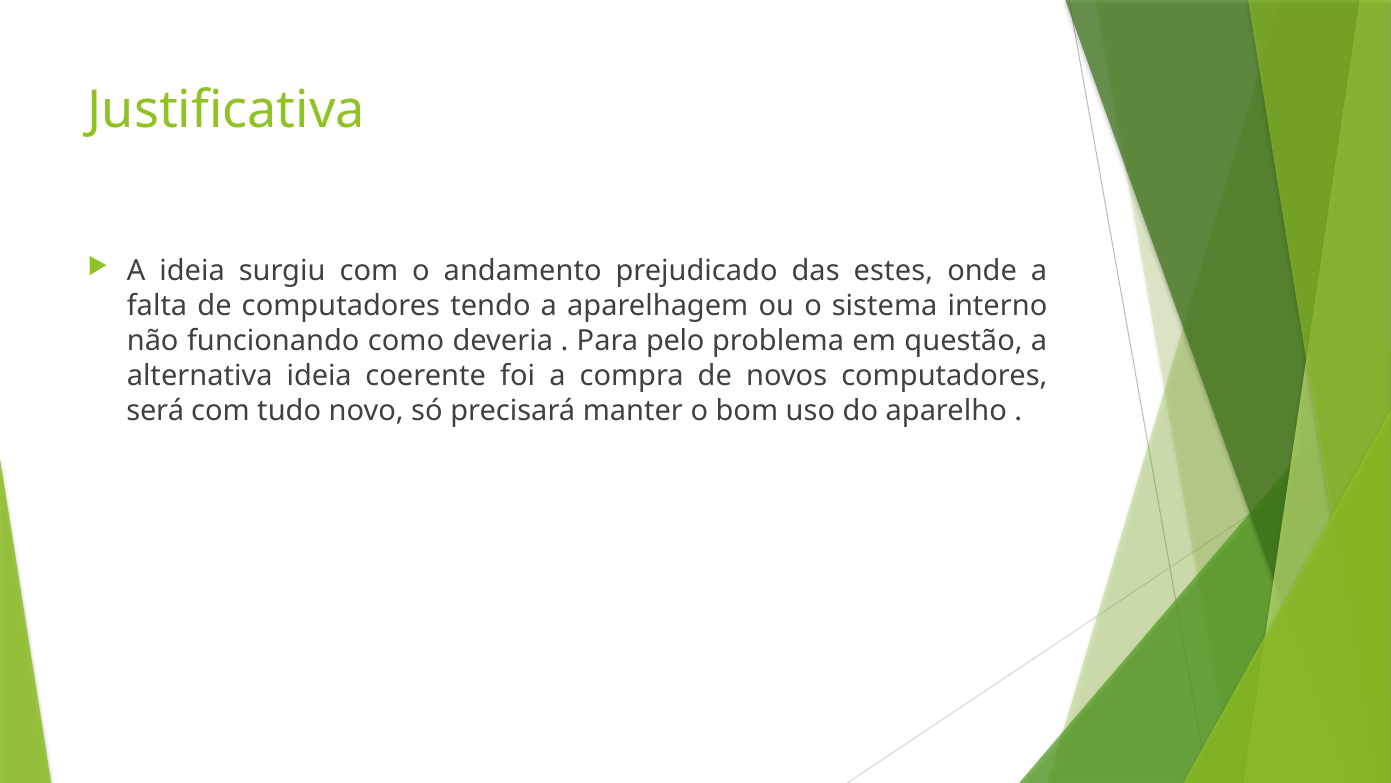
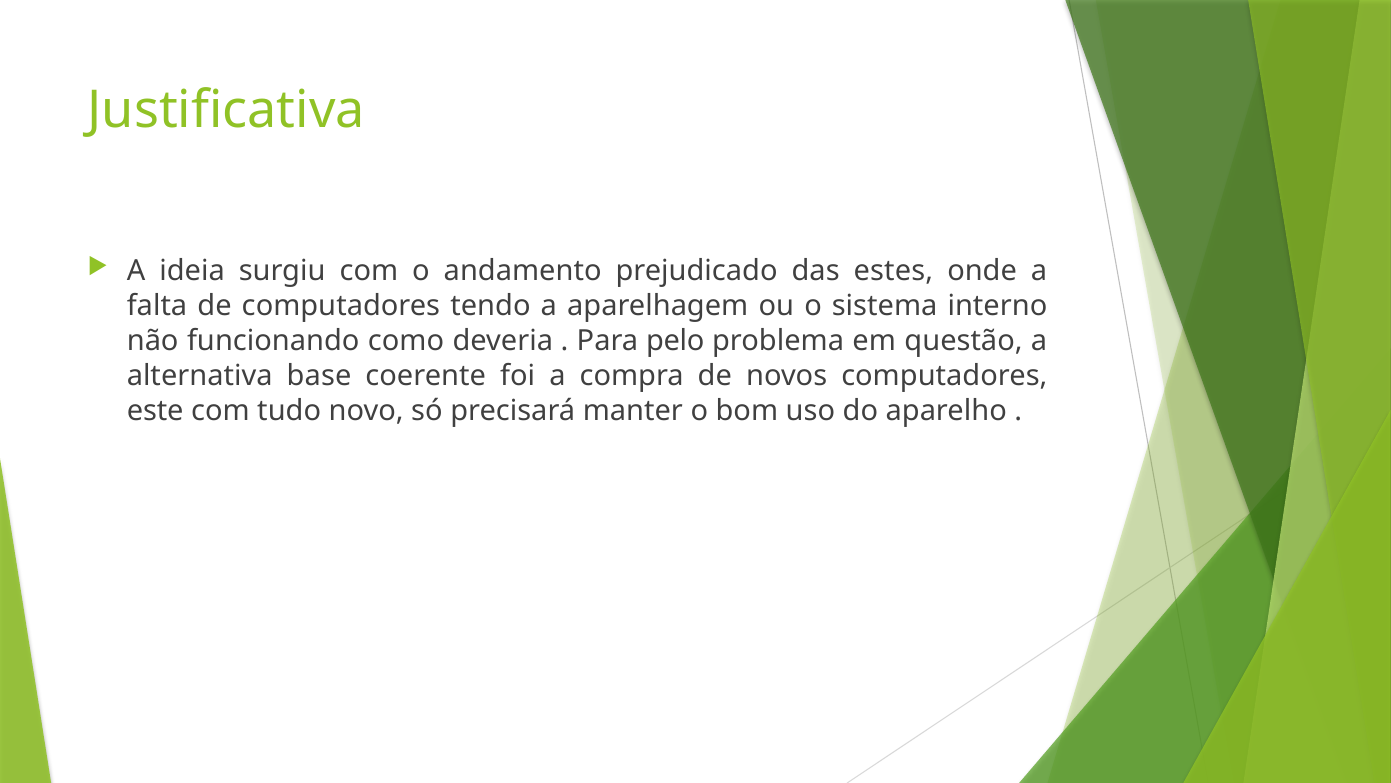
alternativa ideia: ideia -> base (319, 376)
será: será -> este (155, 411)
